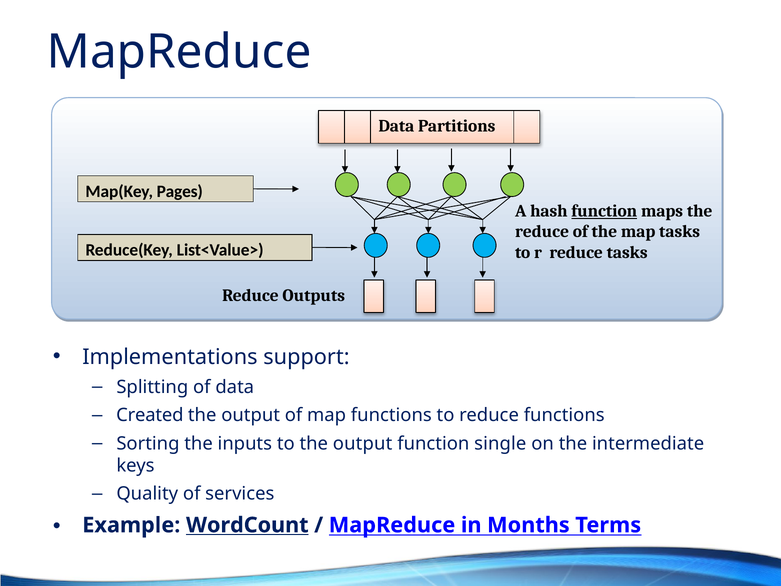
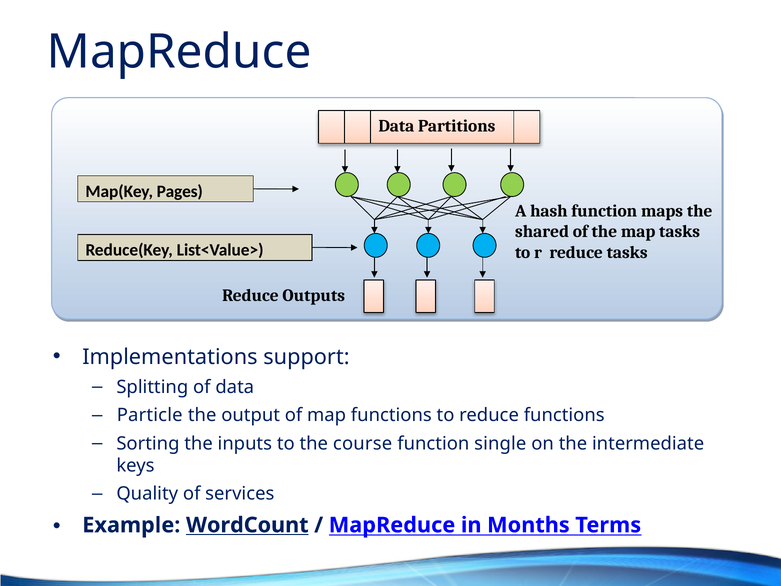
function underline: present -> none (604, 211)
reduce: reduce -> shared (542, 232)
Created: Created -> Particle (150, 415)
to the output: output -> course (363, 443)
